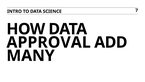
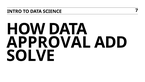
MANY: MANY -> SOLVE (31, 55)
